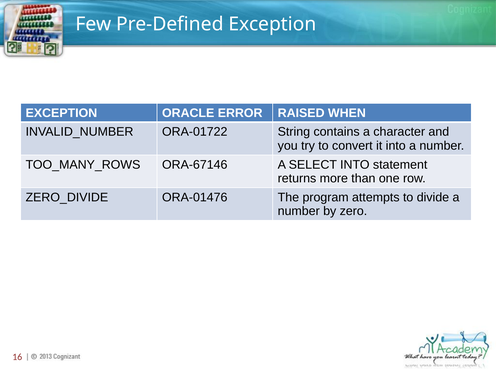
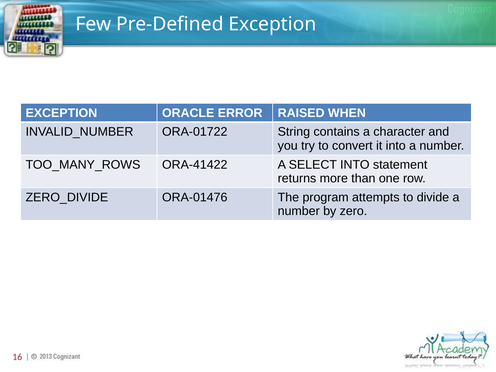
ORA-67146: ORA-67146 -> ORA-41422 (195, 165)
